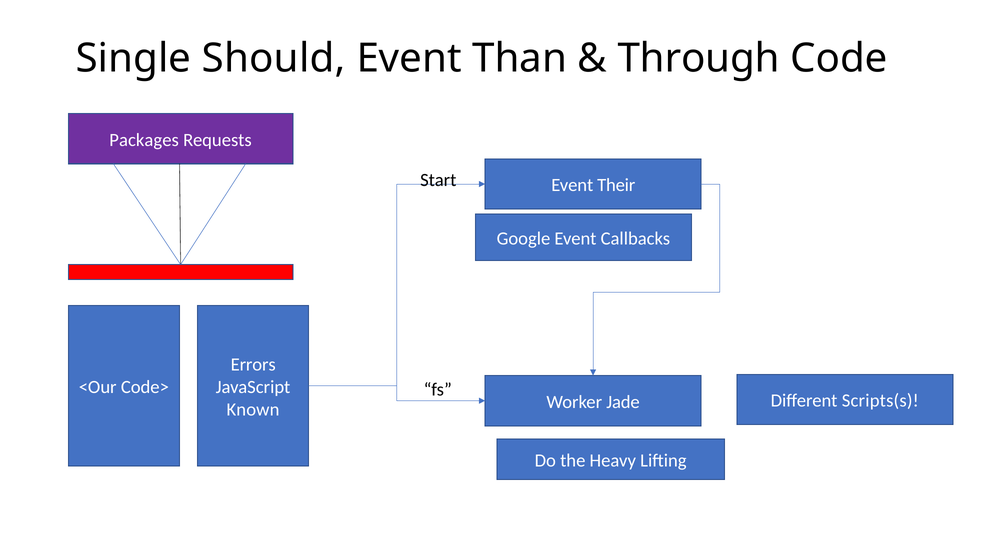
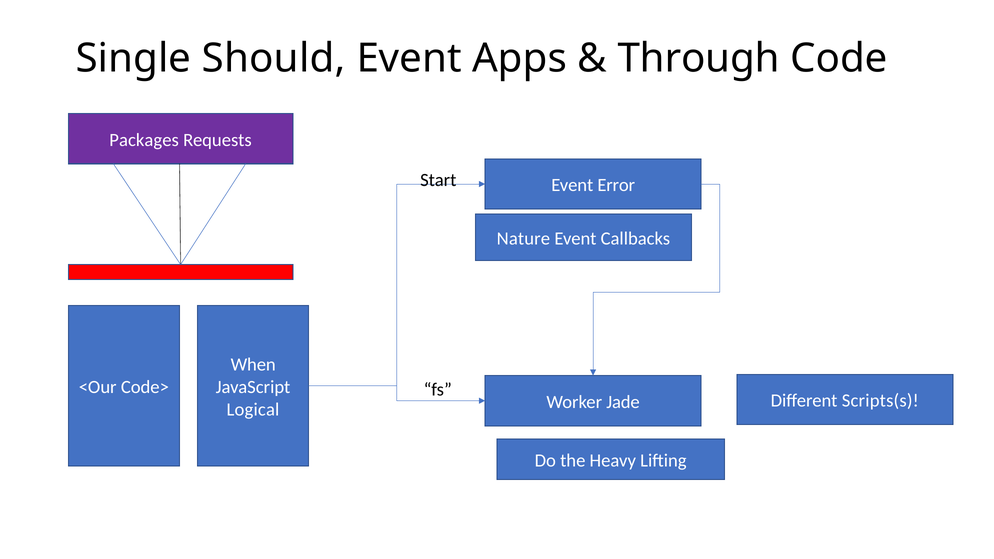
Than: Than -> Apps (520, 59)
Their: Their -> Error (616, 185)
Google: Google -> Nature (523, 239)
Errors: Errors -> When (253, 365)
Known: Known -> Logical (253, 410)
